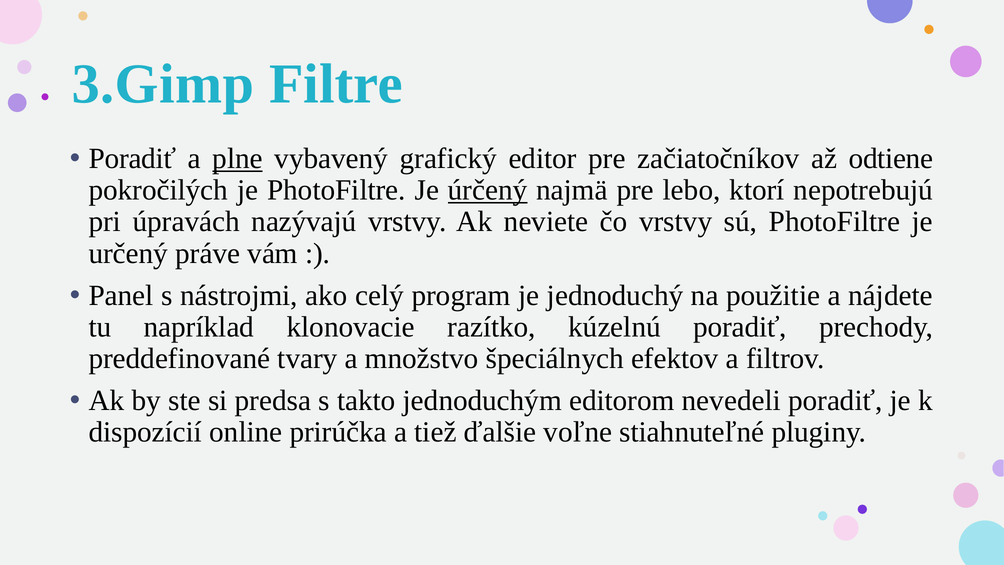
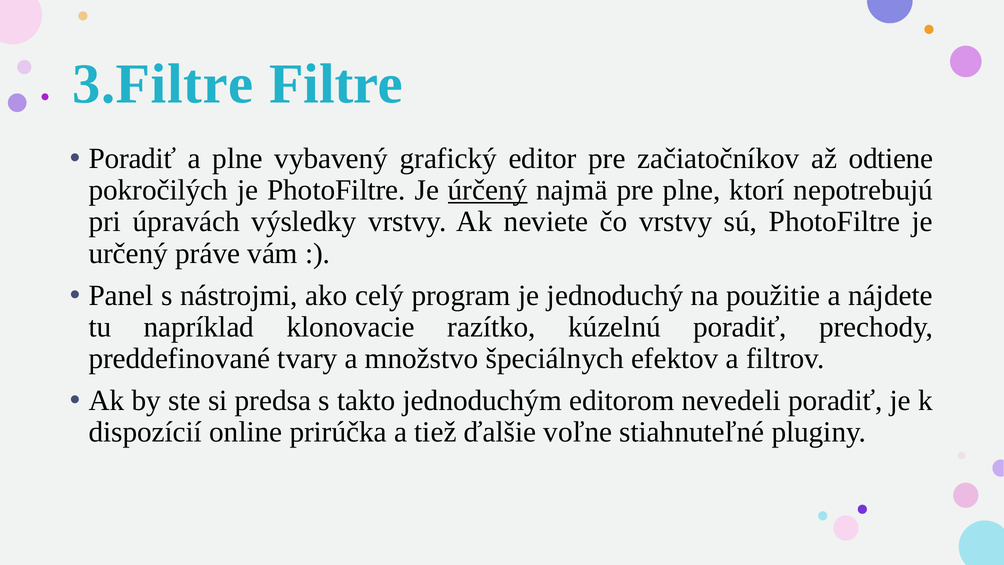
3.Gimp: 3.Gimp -> 3.Filtre (163, 84)
plne underline: present -> none (238, 159)
pre lebo: lebo -> plne (692, 190)
nazývajú: nazývajú -> výsledky (304, 222)
